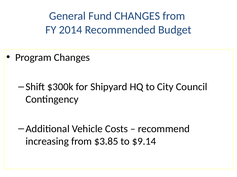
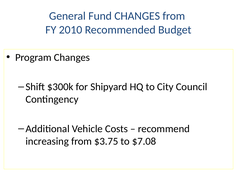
2014: 2014 -> 2010 (71, 30)
$3.85: $3.85 -> $3.75 (106, 142)
$9.14: $9.14 -> $7.08 (144, 142)
